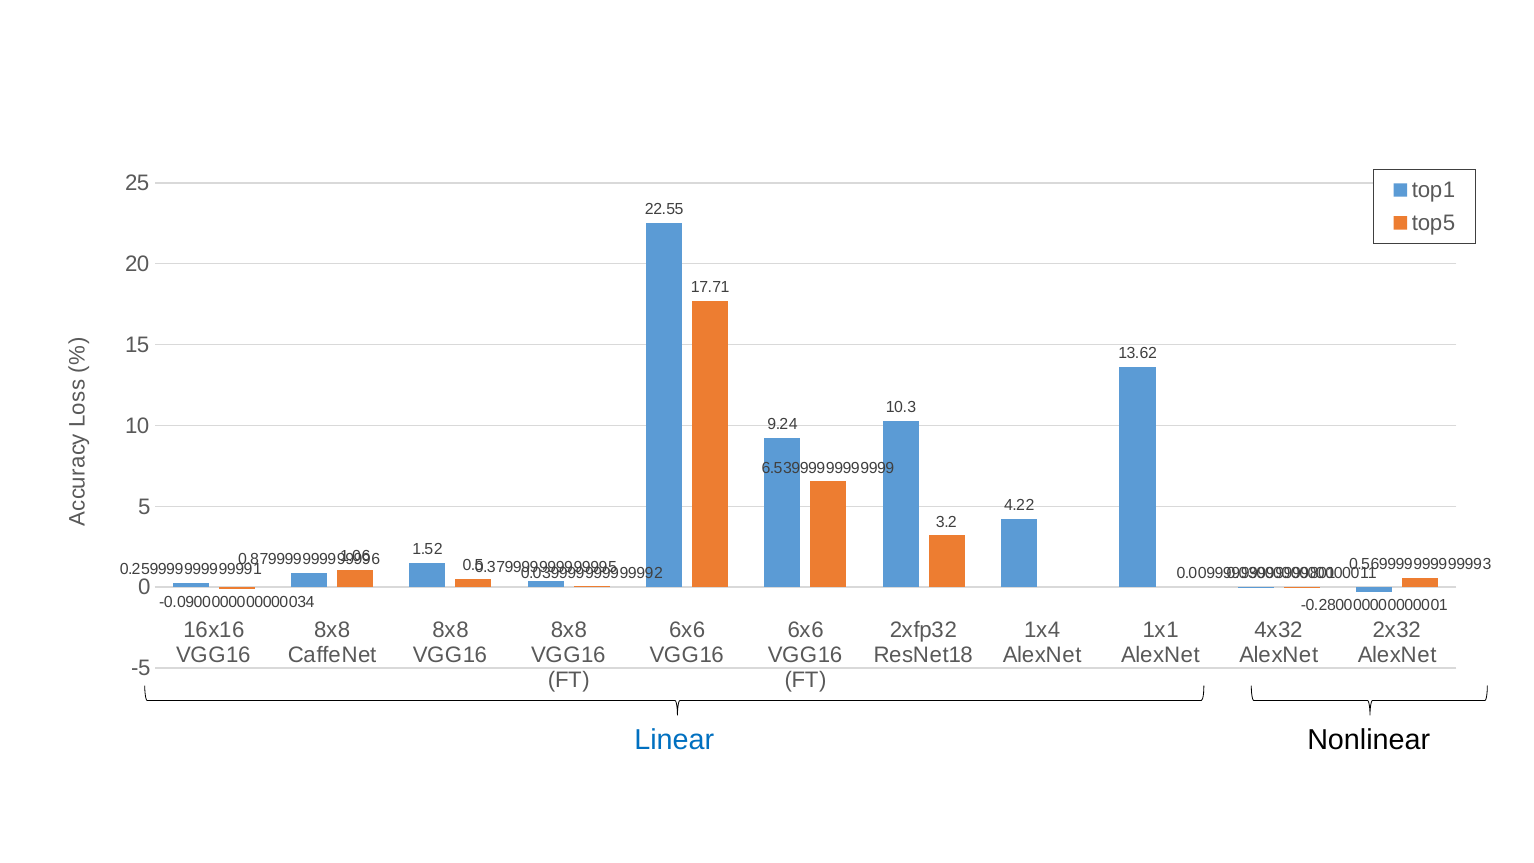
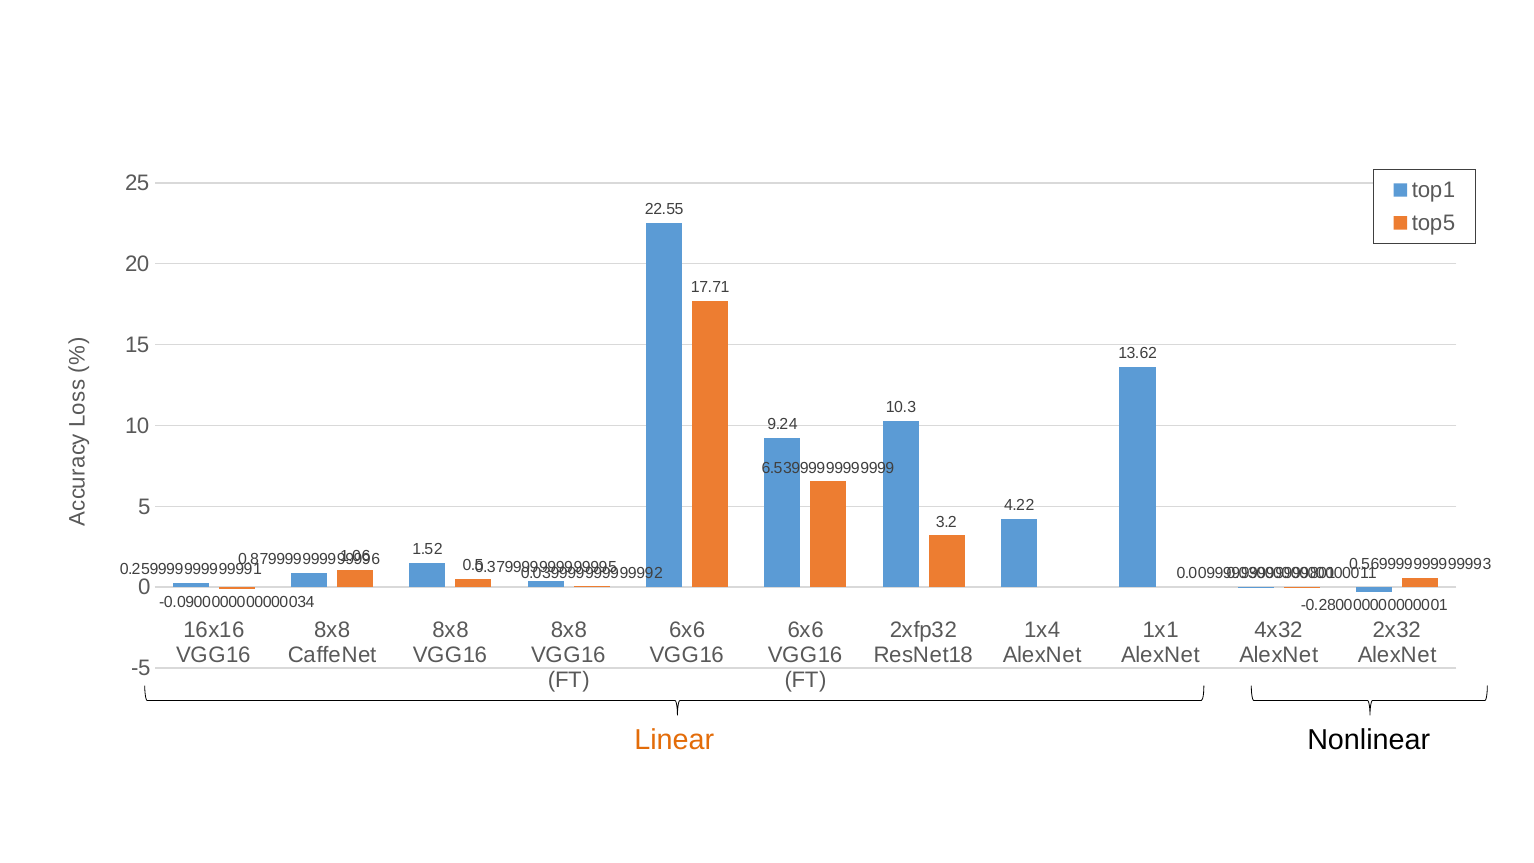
Linear colour: blue -> orange (674, 740)
